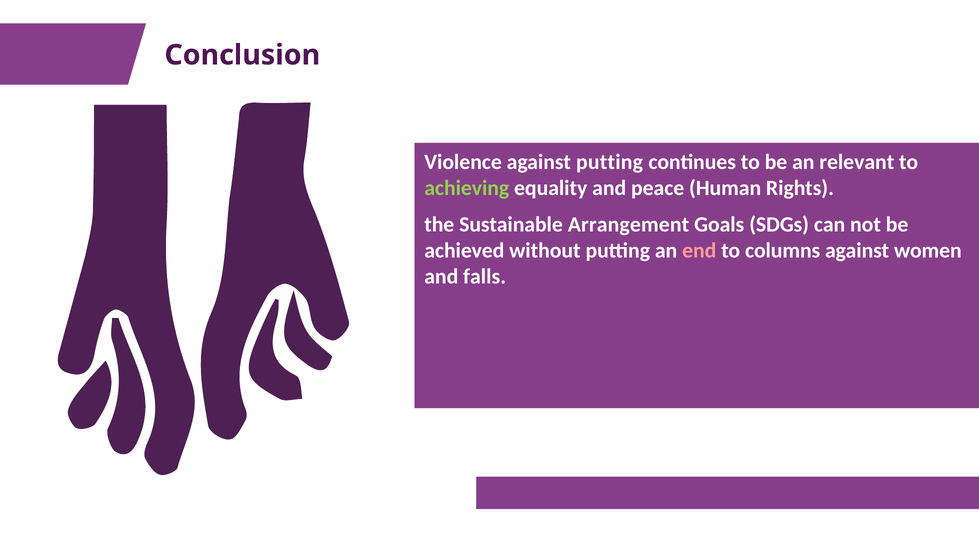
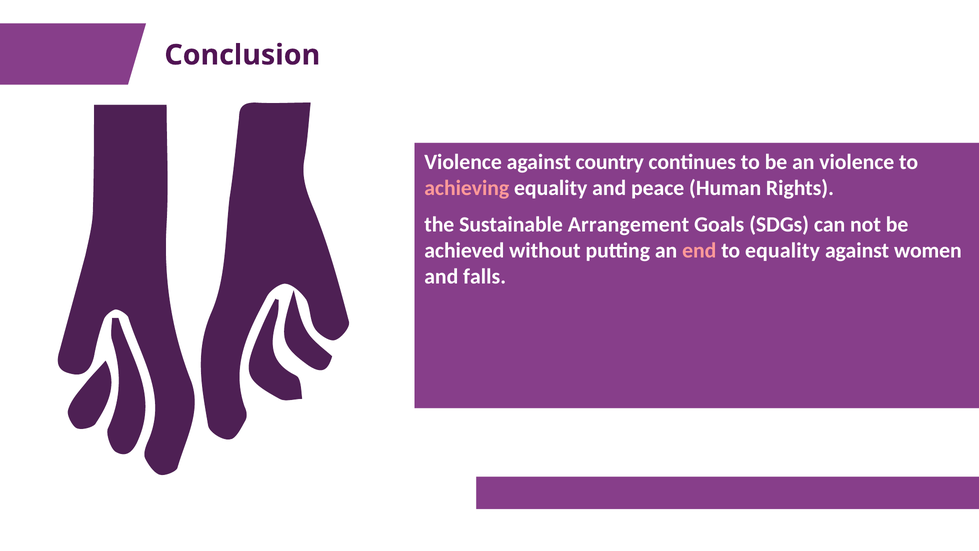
against putting: putting -> country (610, 162)
an relevant: relevant -> violence (857, 162)
achieving colour: light green -> pink (467, 188)
to columns: columns -> equality (782, 251)
